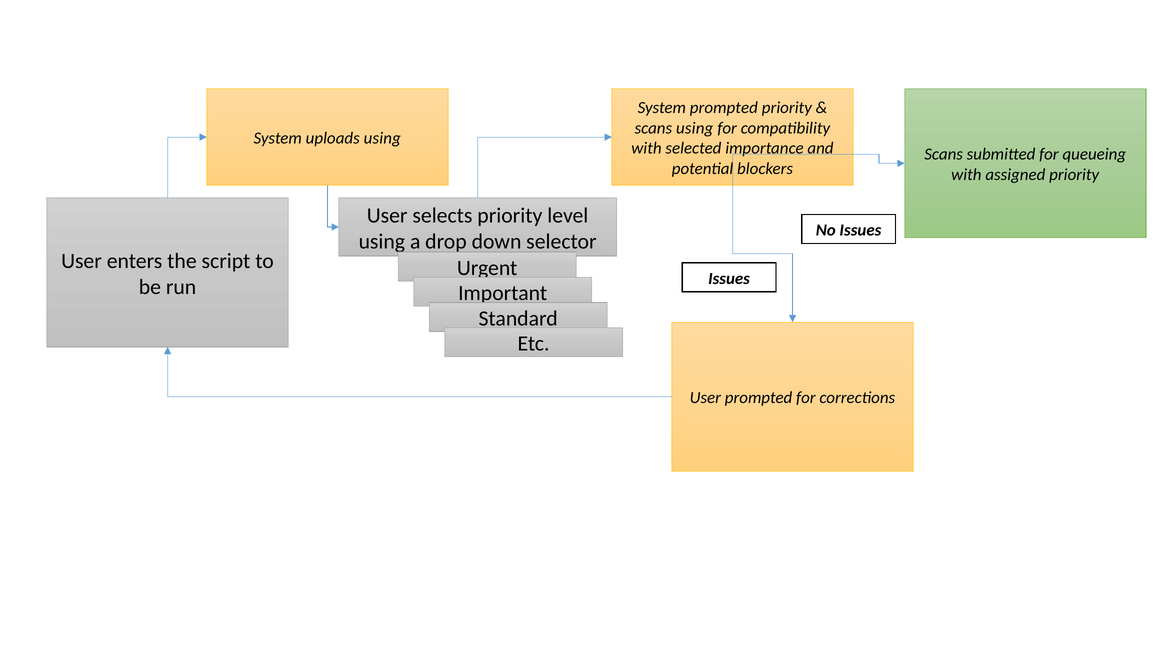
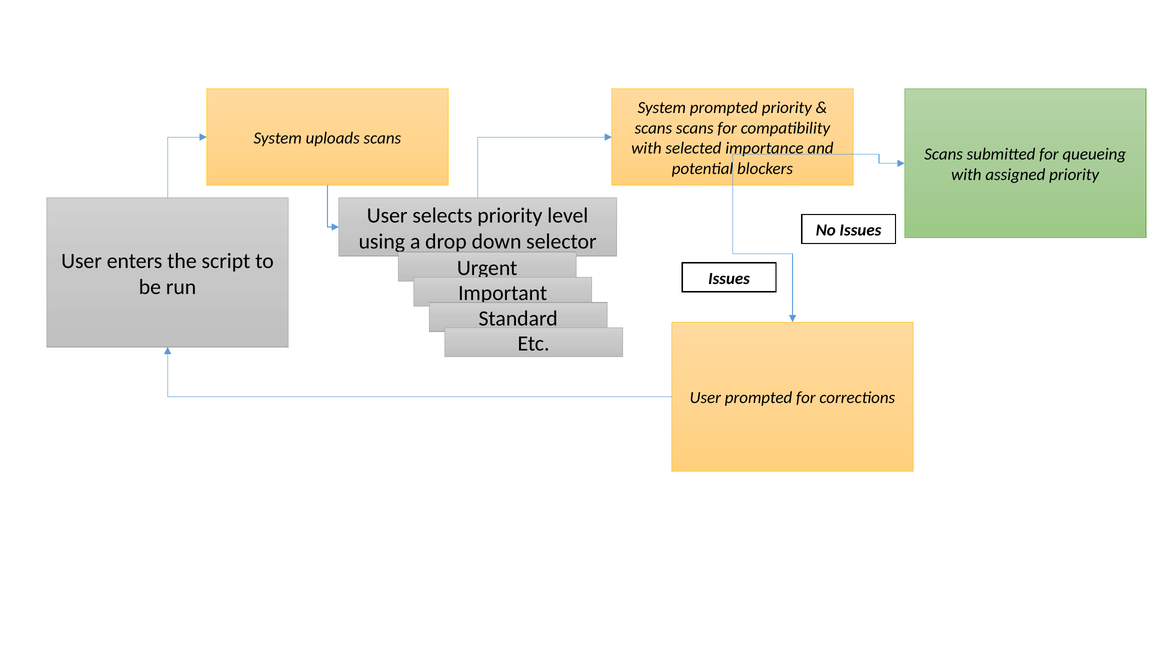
scans using: using -> scans (695, 128)
uploads using: using -> scans (382, 138)
